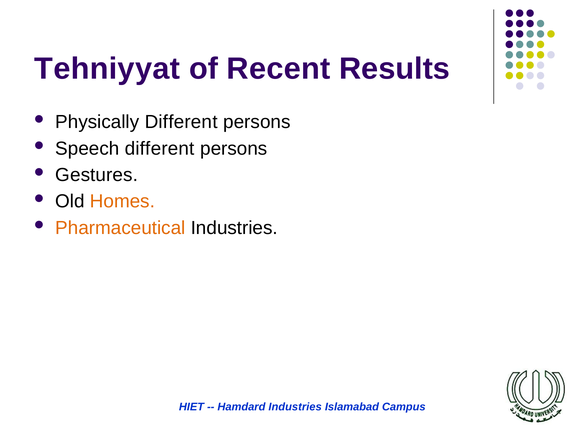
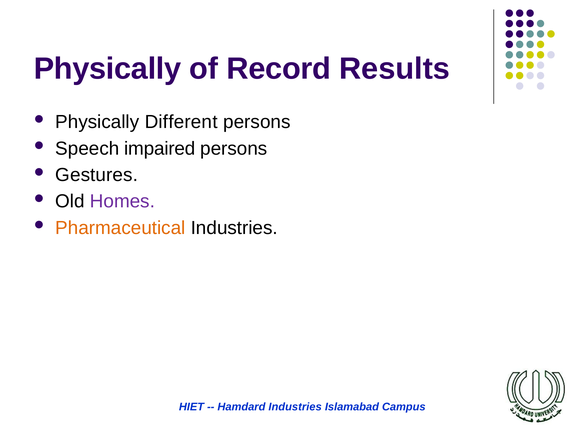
Tehniyyat: Tehniyyat -> Physically (107, 69)
Recent: Recent -> Record (279, 69)
Speech different: different -> impaired (160, 149)
Homes colour: orange -> purple (122, 201)
